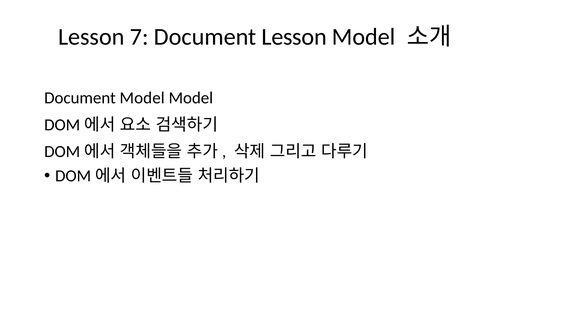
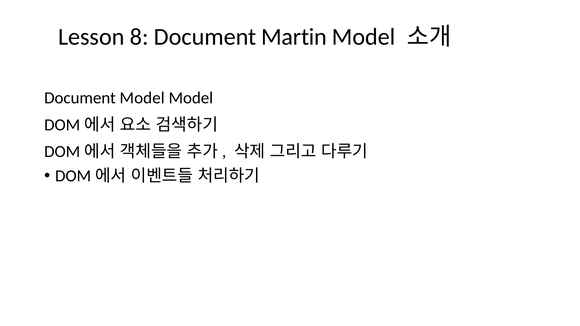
7: 7 -> 8 (139, 37)
Document Lesson: Lesson -> Martin (294, 37)
